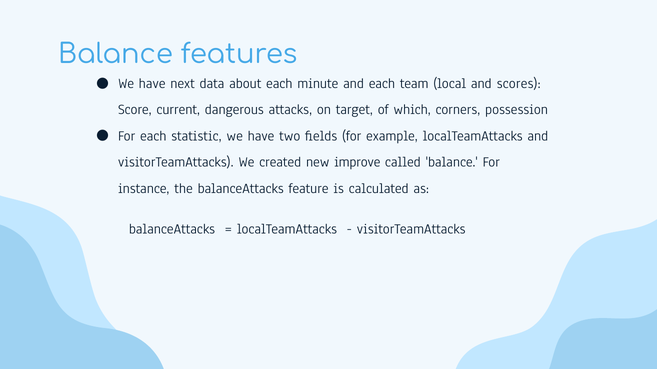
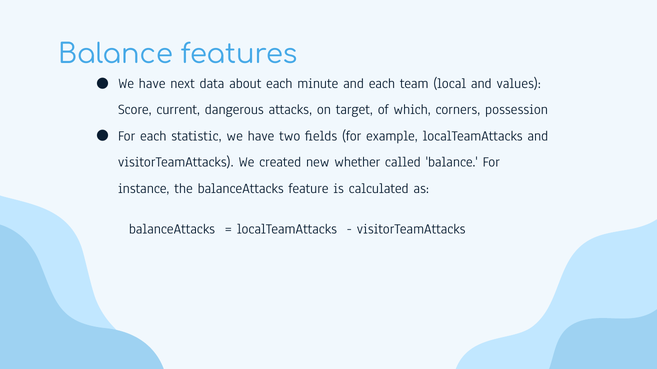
scores: scores -> values (519, 84)
improve: improve -> whether (357, 162)
